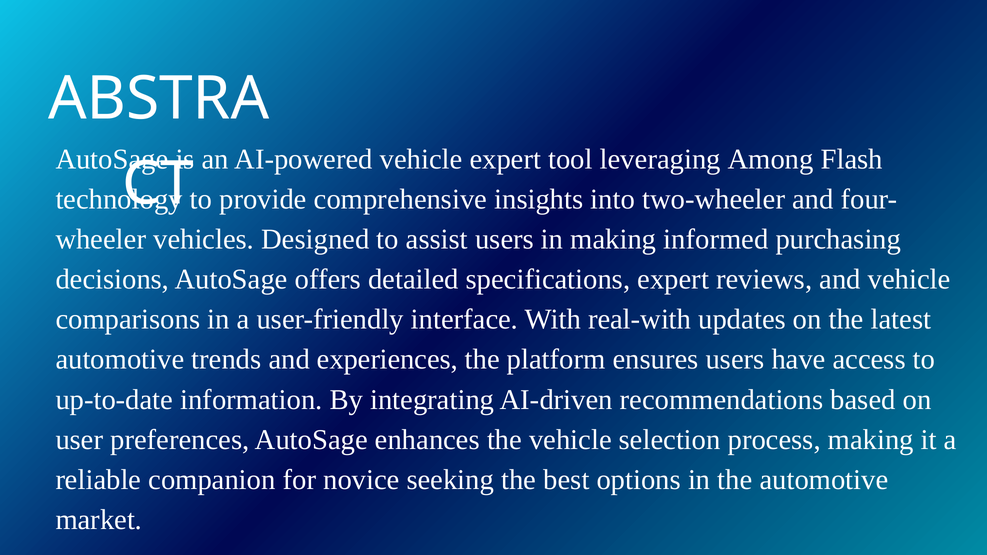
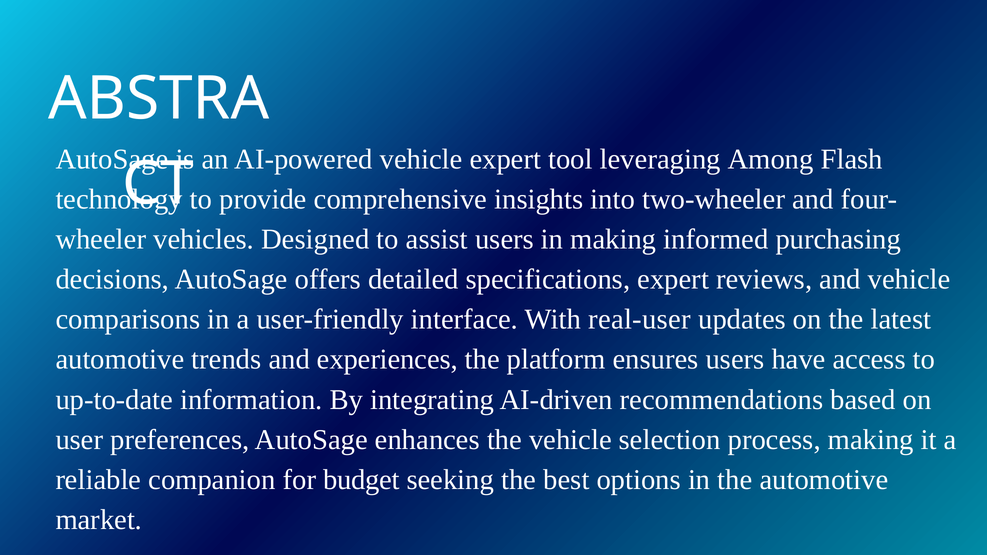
real-with: real-with -> real-user (639, 320)
novice: novice -> budget (362, 480)
